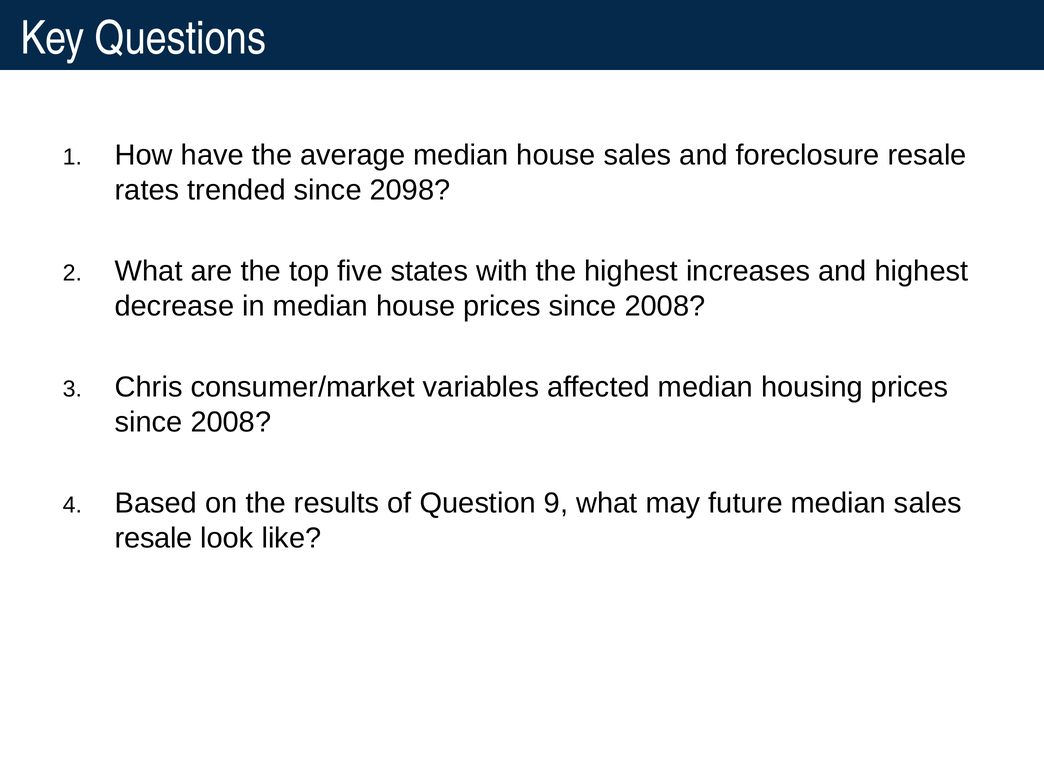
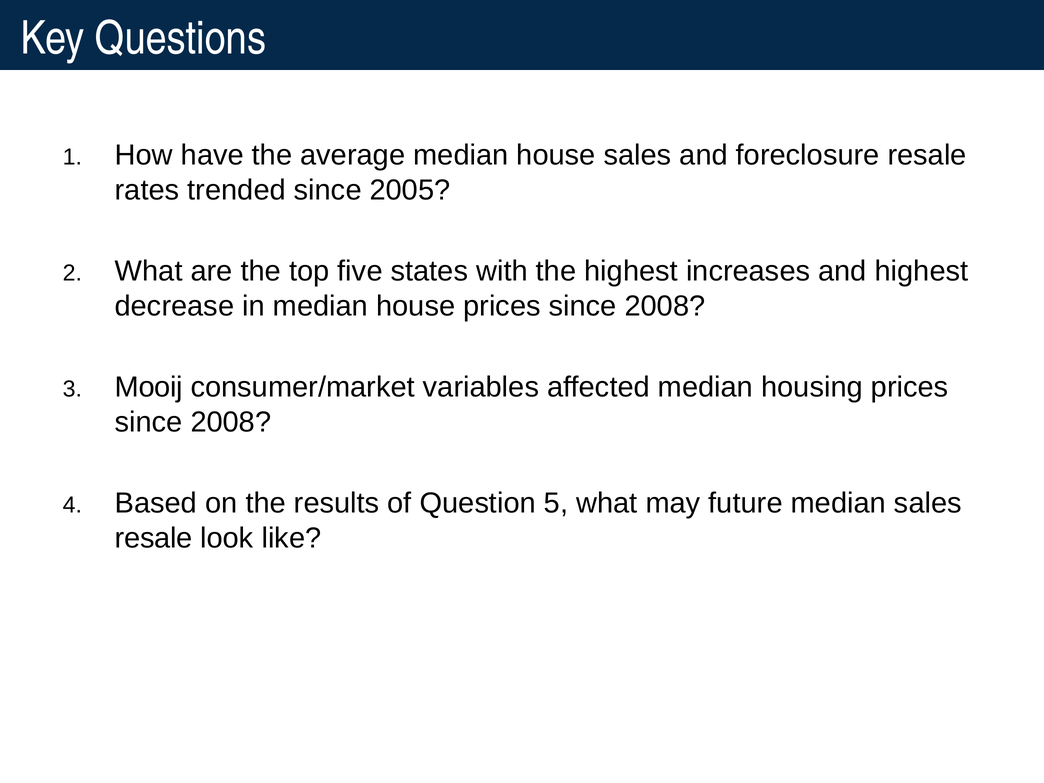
2098: 2098 -> 2005 (410, 190)
Chris: Chris -> Mooij (149, 387)
9: 9 -> 5 (556, 503)
